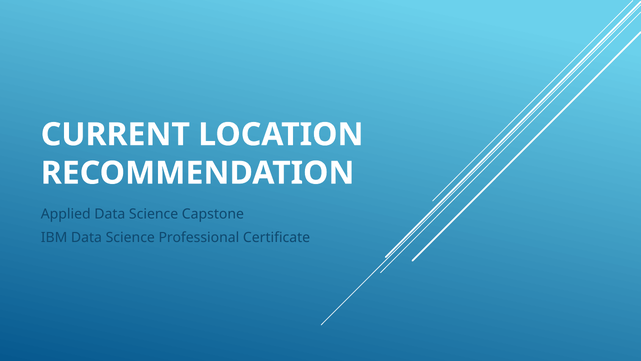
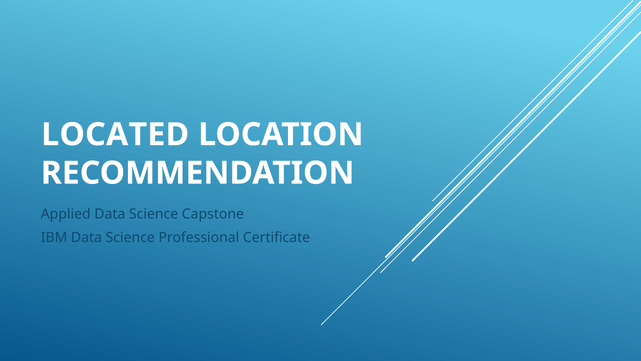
CURRENT: CURRENT -> LOCATED (115, 134)
